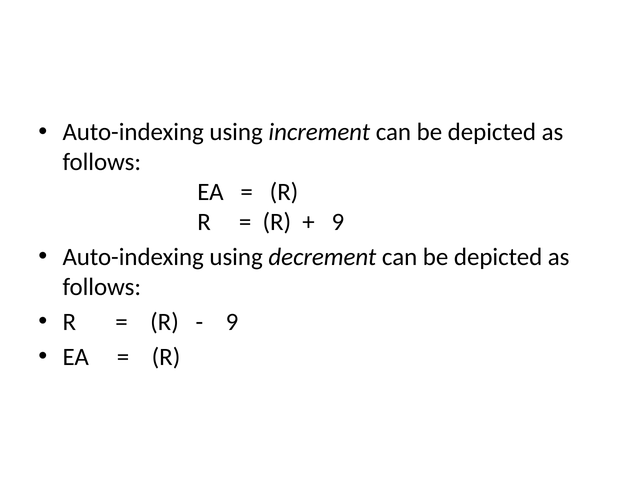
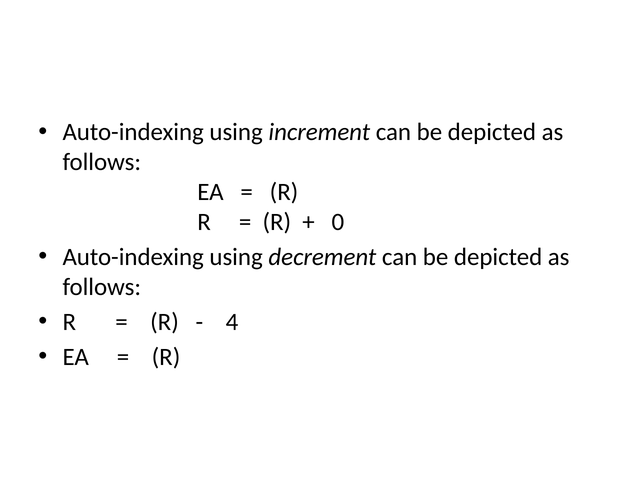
9: 9 -> 0 (338, 222)
9: 9 -> 4 (232, 322)
